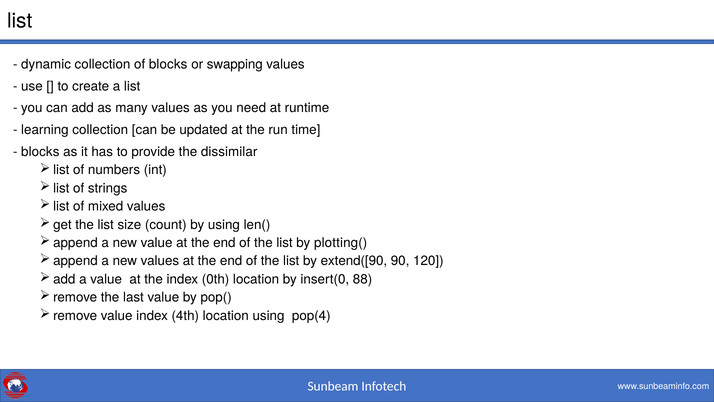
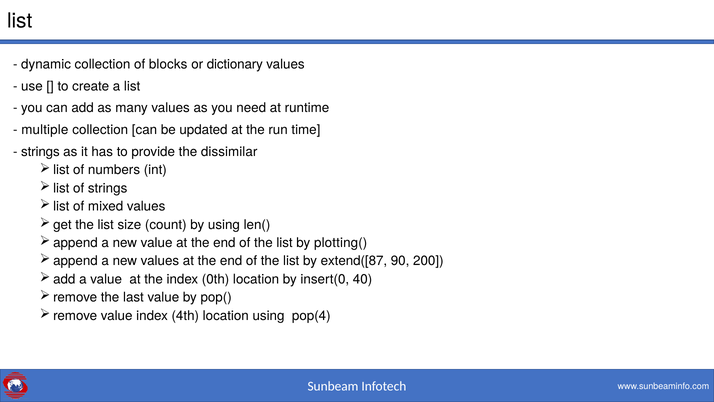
swapping: swapping -> dictionary (235, 64)
learning: learning -> multiple (45, 130)
blocks: blocks -> strings (40, 152)
extend([90: extend([90 -> extend([87 (354, 261)
120: 120 -> 200 (428, 261)
88: 88 -> 40 (363, 279)
